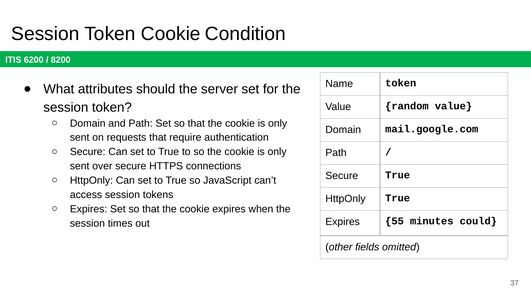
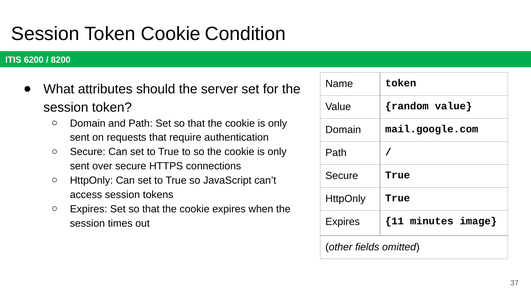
55: 55 -> 11 (395, 221)
could: could -> image (478, 221)
